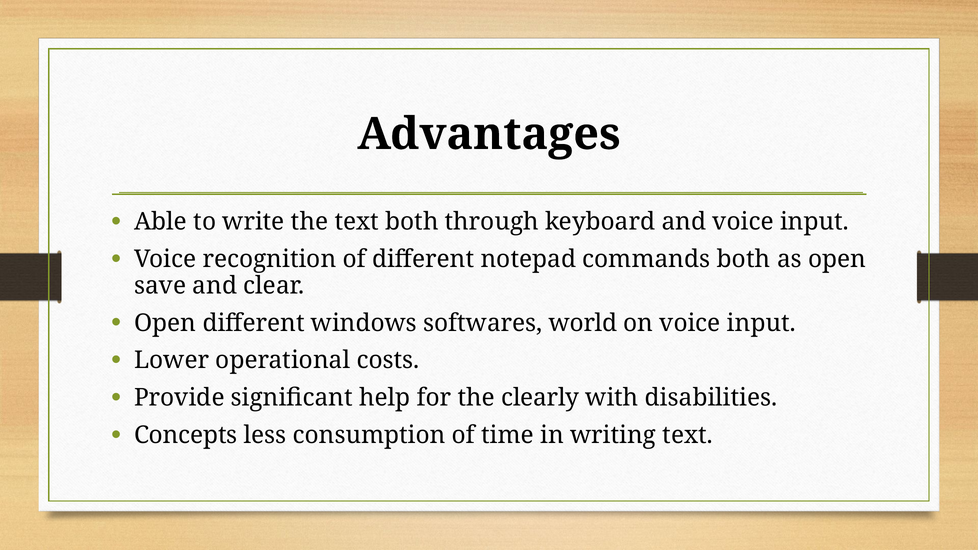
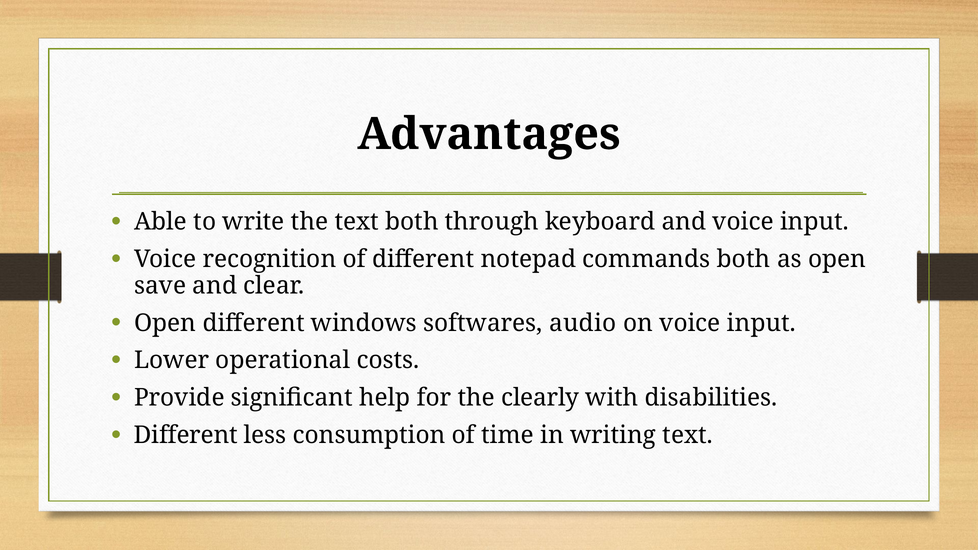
world: world -> audio (583, 323)
Concepts: Concepts -> Different (186, 435)
